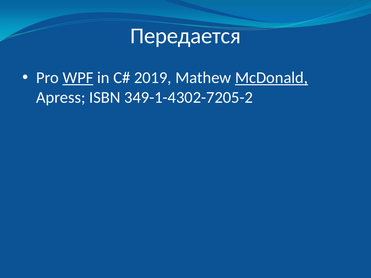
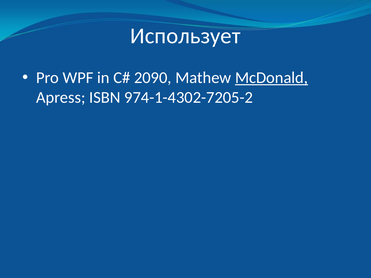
Передается: Передается -> Использует (185, 36)
WPF underline: present -> none (78, 78)
2019: 2019 -> 2090 (153, 78)
349-1-4302-7205-2: 349-1-4302-7205-2 -> 974-1-4302-7205-2 (189, 98)
